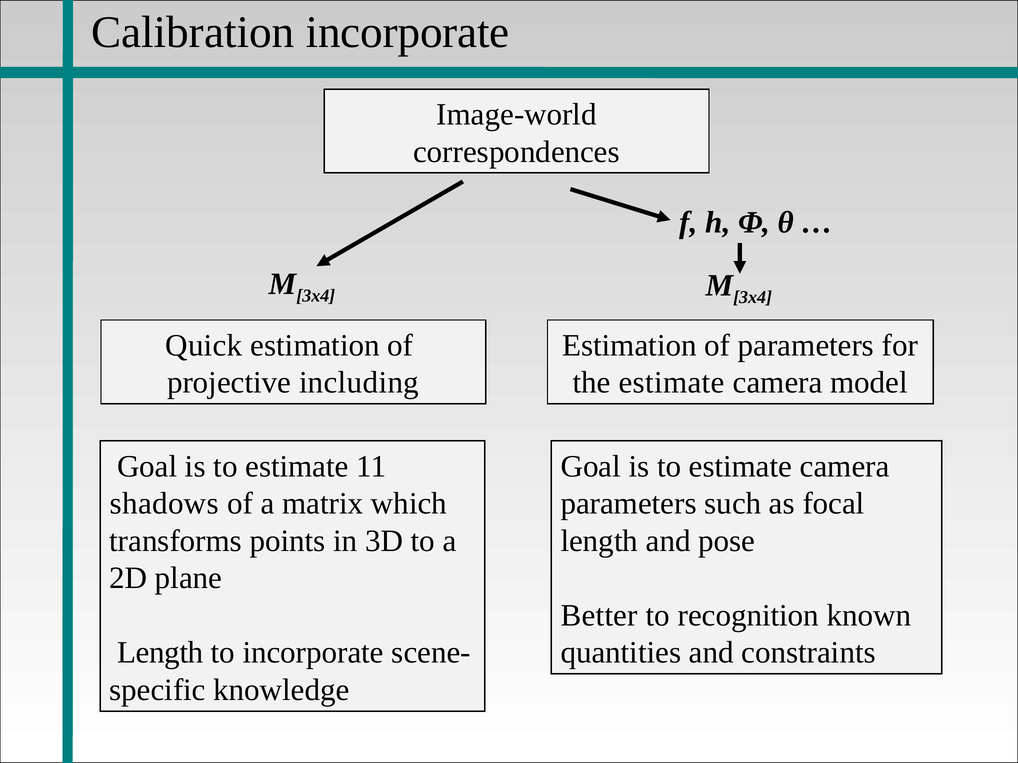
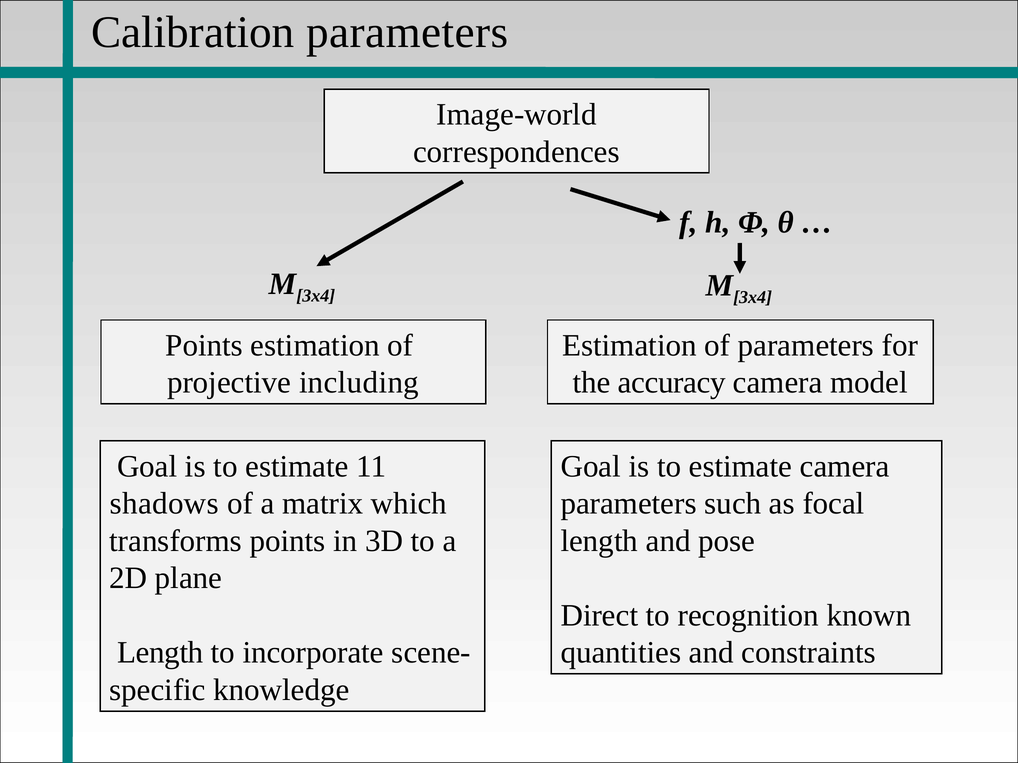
Calibration incorporate: incorporate -> parameters (407, 32)
Quick: Quick -> Points (204, 346)
the estimate: estimate -> accuracy (672, 383)
Better: Better -> Direct (599, 616)
